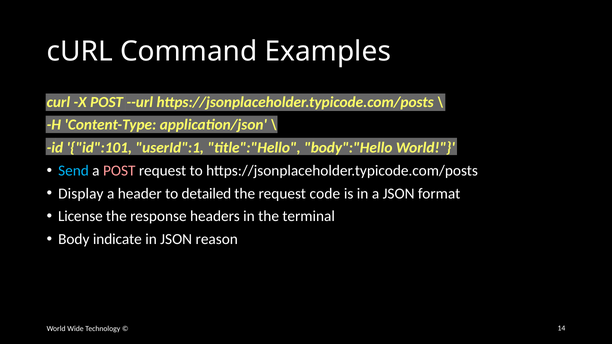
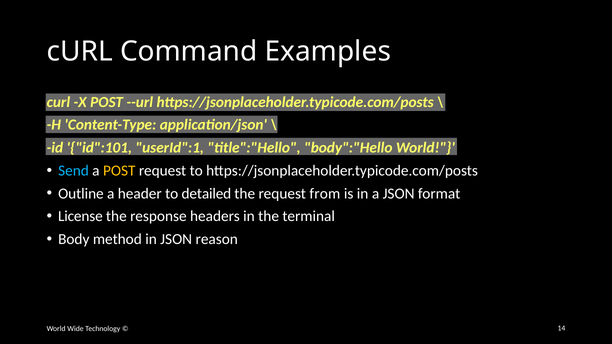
POST colour: pink -> yellow (119, 171)
Display: Display -> Outline (81, 194)
code: code -> from (325, 194)
indicate: indicate -> method (117, 239)
